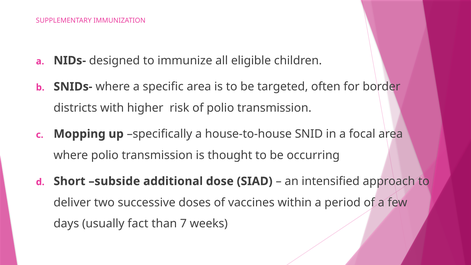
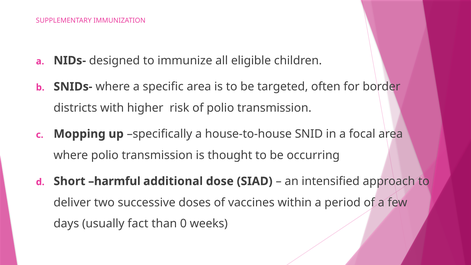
subside: subside -> harmful (114, 181)
7: 7 -> 0 (183, 224)
